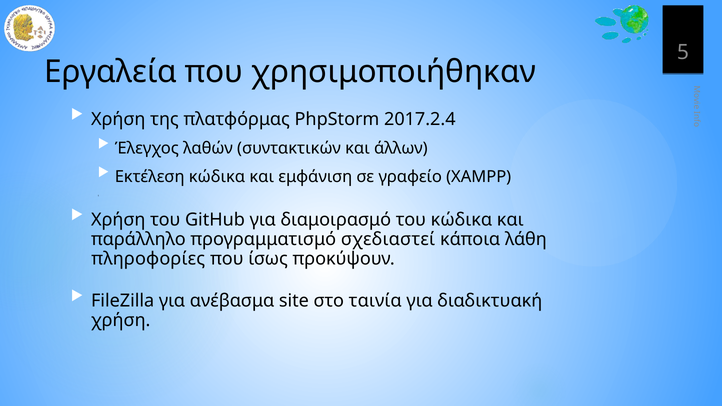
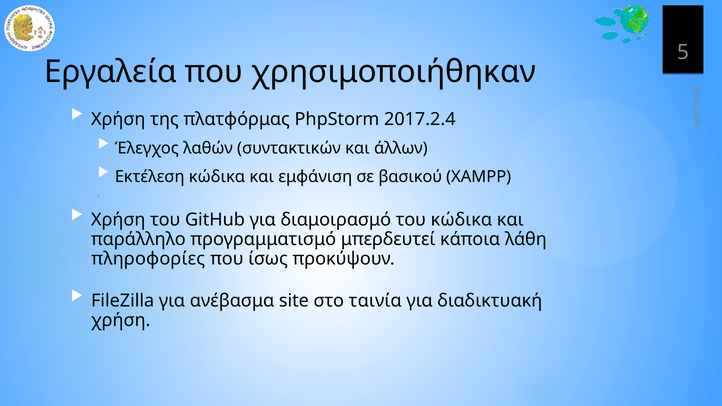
γραφείο: γραφείο -> βασικού (410, 177)
σχεδιαστεί: σχεδιαστεί -> μπερδευτεί (388, 239)
